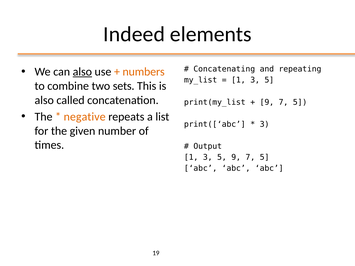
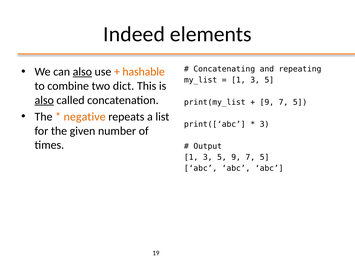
numbers: numbers -> hashable (144, 72)
sets: sets -> dict (124, 86)
also underline: none -> present (44, 100)
